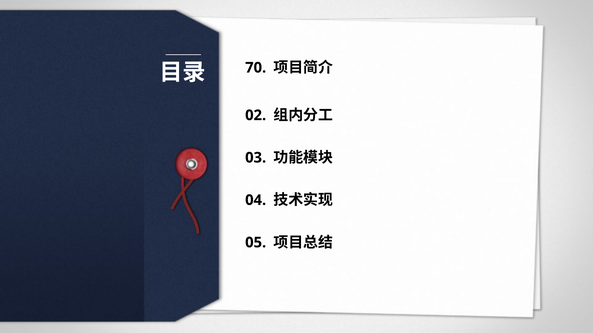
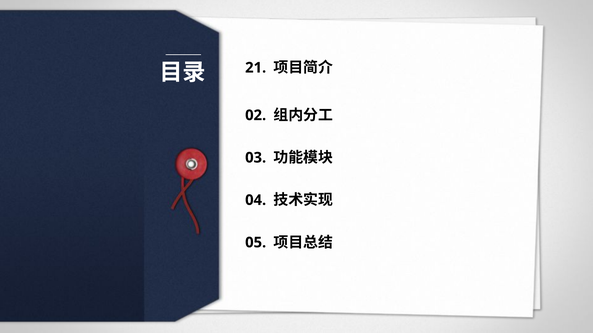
70: 70 -> 21 (256, 68)
